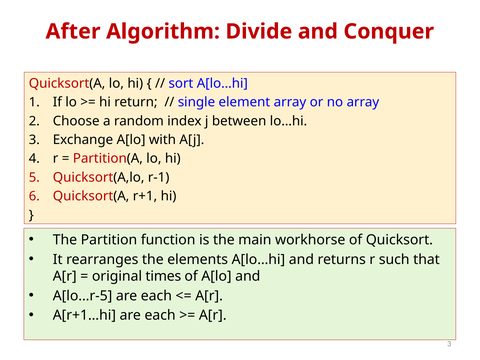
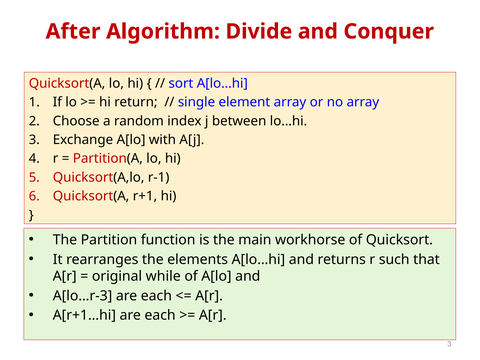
times: times -> while (163, 276)
A[lo…r-5: A[lo…r-5 -> A[lo…r-3 (83, 296)
